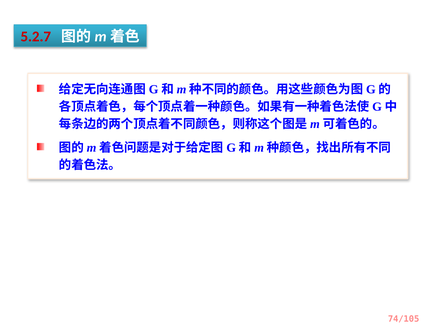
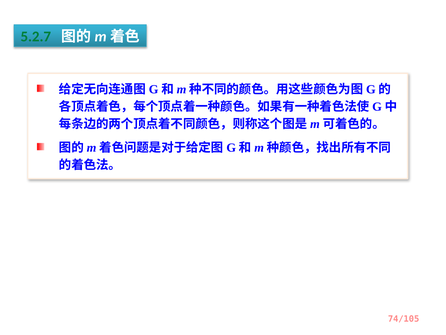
5.2.7 colour: red -> green (36, 37)
